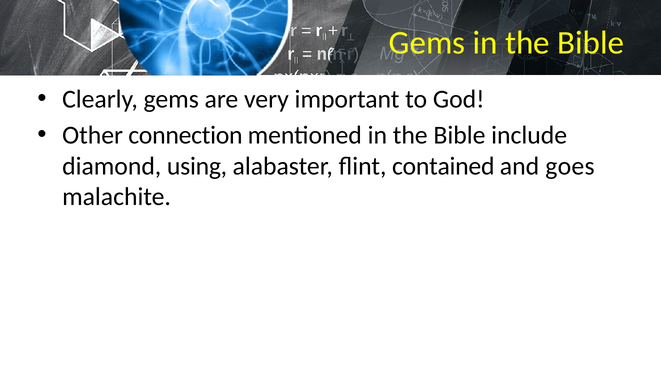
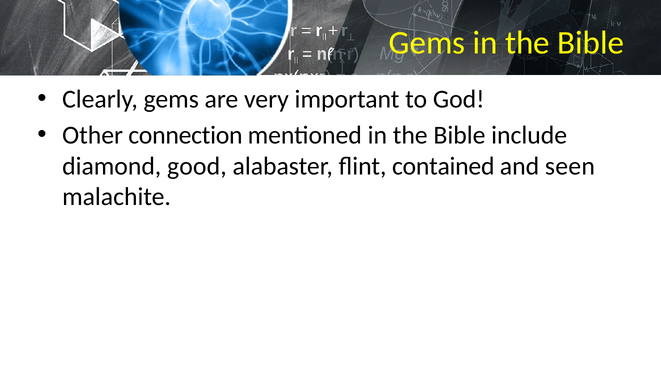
using: using -> good (197, 166)
goes: goes -> seen (570, 166)
